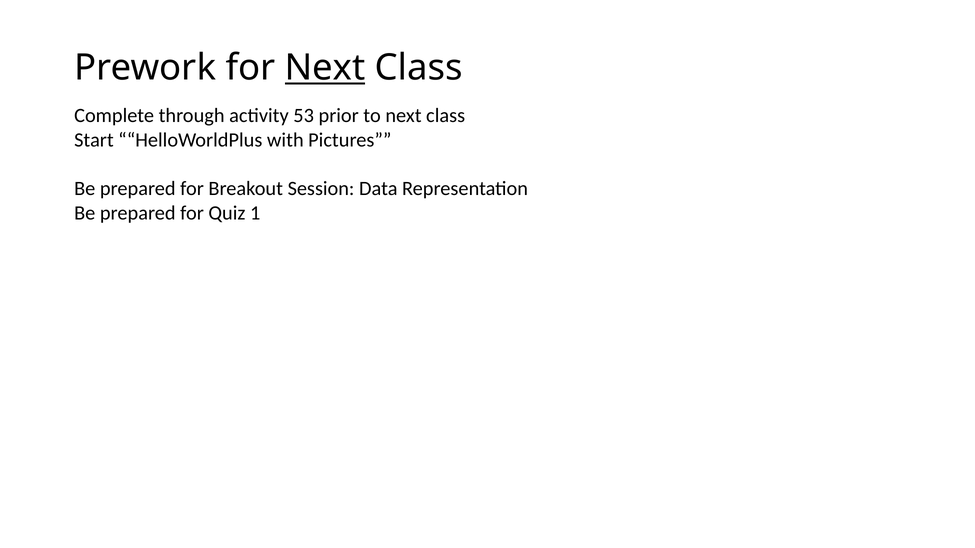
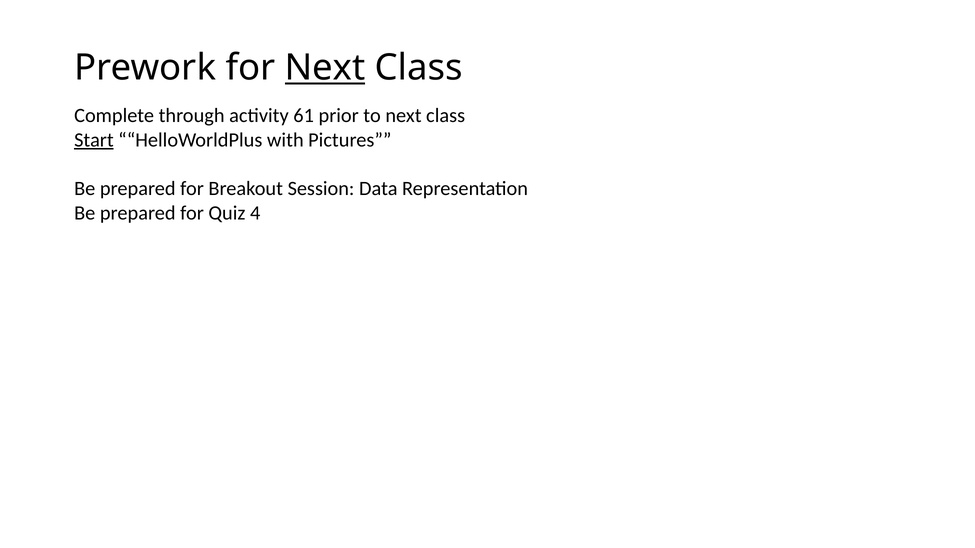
53: 53 -> 61 (304, 116)
Start underline: none -> present (94, 140)
1: 1 -> 4 (255, 213)
